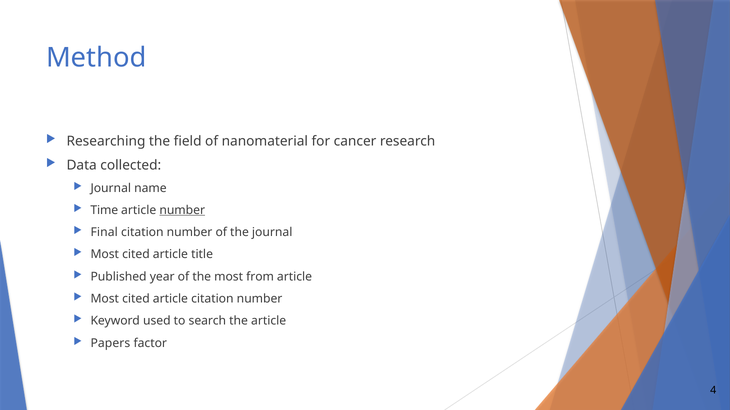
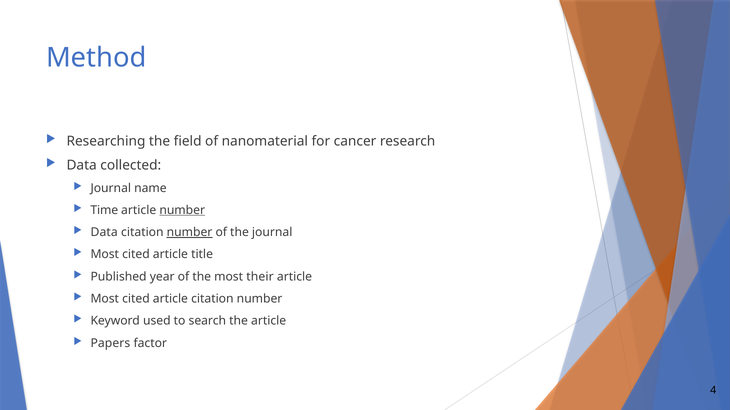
Final: Final -> Data (104, 233)
number underline: none -> present (190, 233)
from: from -> their (260, 277)
